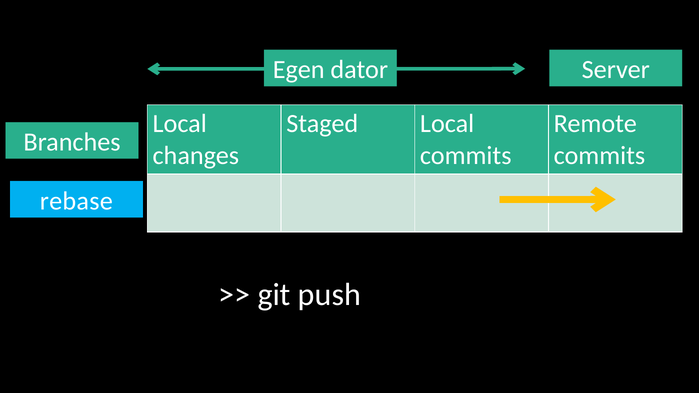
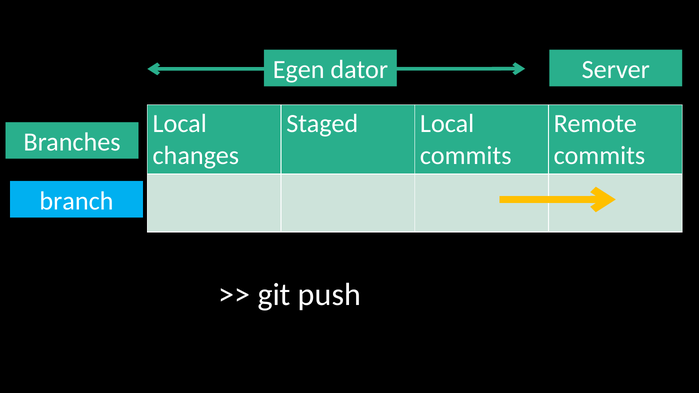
rebase: rebase -> branch (76, 201)
